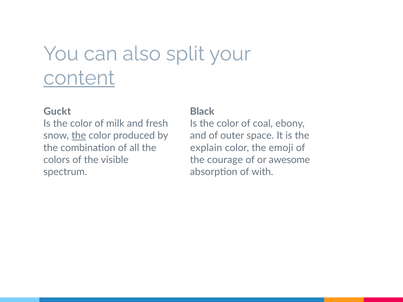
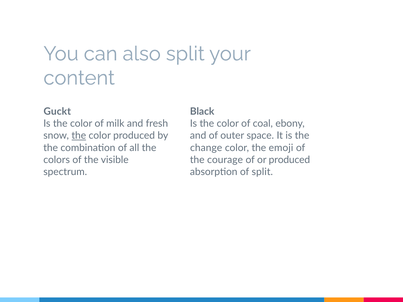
content underline: present -> none (79, 78)
explain: explain -> change (206, 148)
or awesome: awesome -> produced (289, 160)
of with: with -> split (262, 172)
